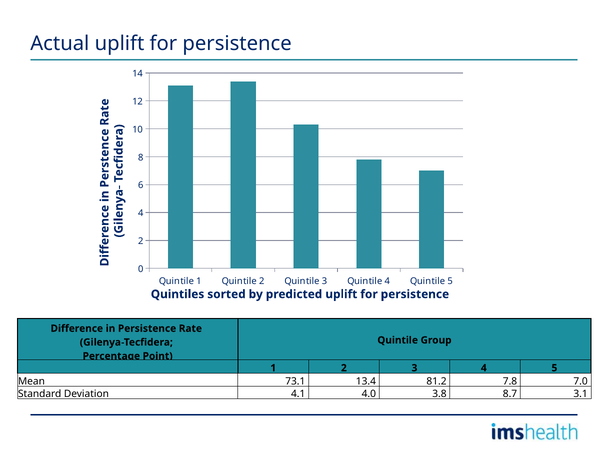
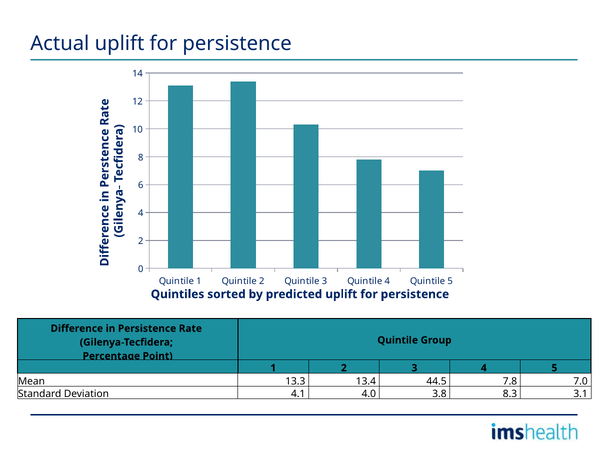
73.1: 73.1 -> 13.3 (295, 381)
81.2: 81.2 -> 44.5 (437, 381)
8.7: 8.7 -> 8.3 (510, 394)
